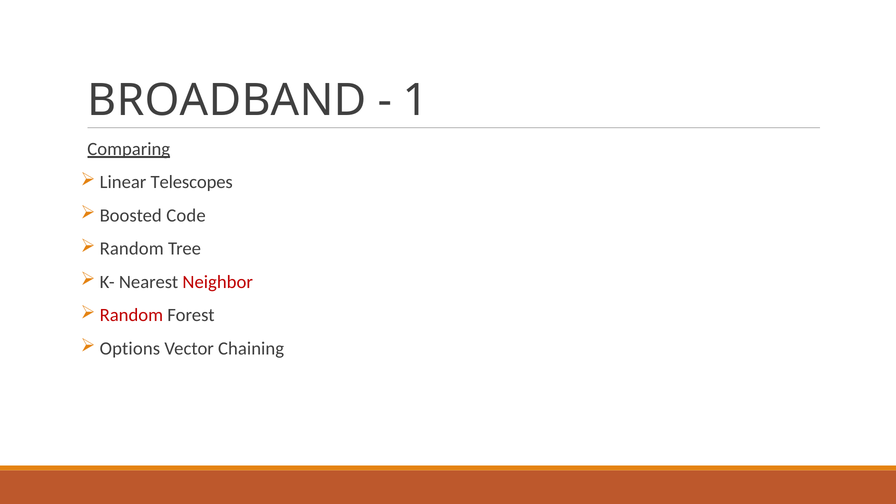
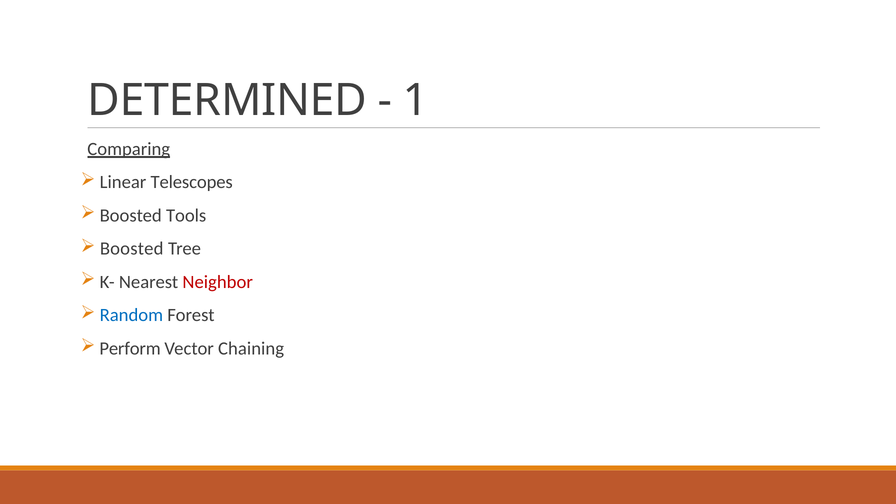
BROADBAND: BROADBAND -> DETERMINED (227, 100)
Code: Code -> Tools (186, 215)
Random: Random -> Boosted (132, 249)
Random colour: red -> blue (131, 315)
Options: Options -> Perform (130, 348)
